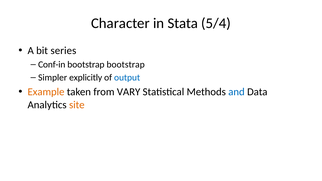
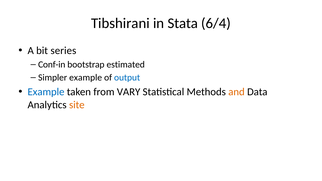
Character: Character -> Tibshirani (120, 23)
5/4: 5/4 -> 6/4 (216, 23)
bootstrap bootstrap: bootstrap -> estimated (126, 65)
Simpler explicitly: explicitly -> example (86, 78)
Example colour: orange -> blue (46, 92)
and colour: blue -> orange (236, 92)
